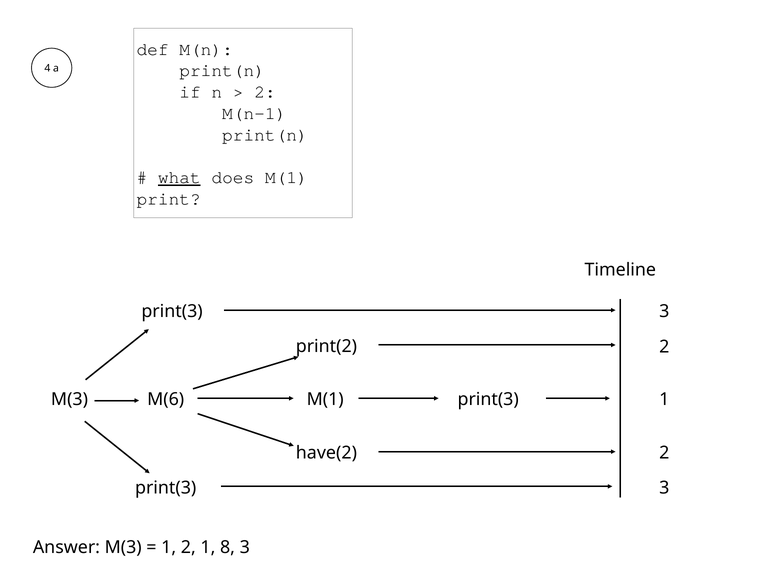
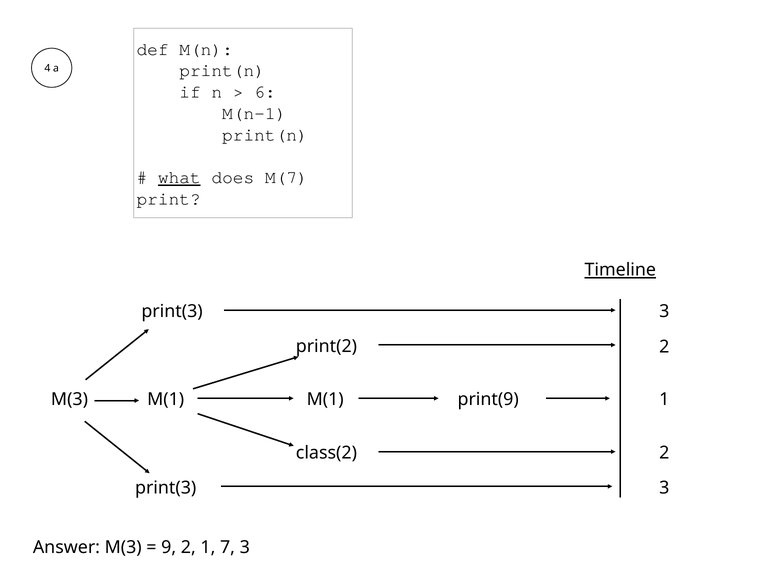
2: 2 -> 6 (265, 92)
does M(1: M(1 -> M(7 (286, 178)
Timeline underline: none -> present (620, 270)
M(6: M(6 -> M(1 (166, 399)
M(1 print(3: print(3 -> print(9 (488, 399)
have(2: have(2 -> class(2 (326, 453)
1: 1 -> 9 (169, 547)
8: 8 -> 7 (228, 547)
